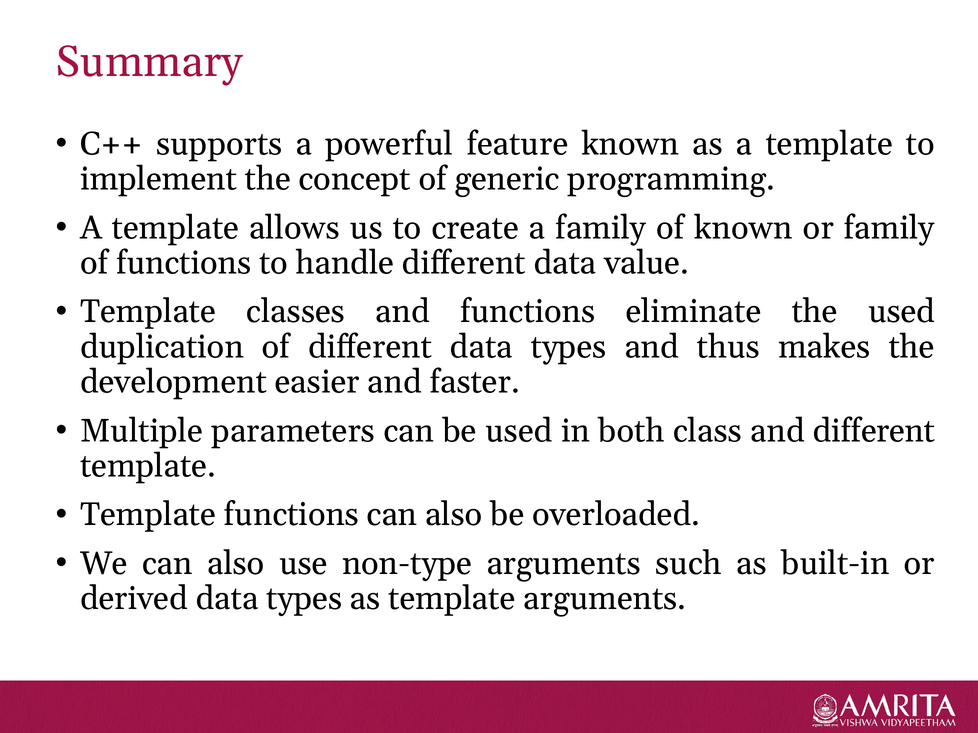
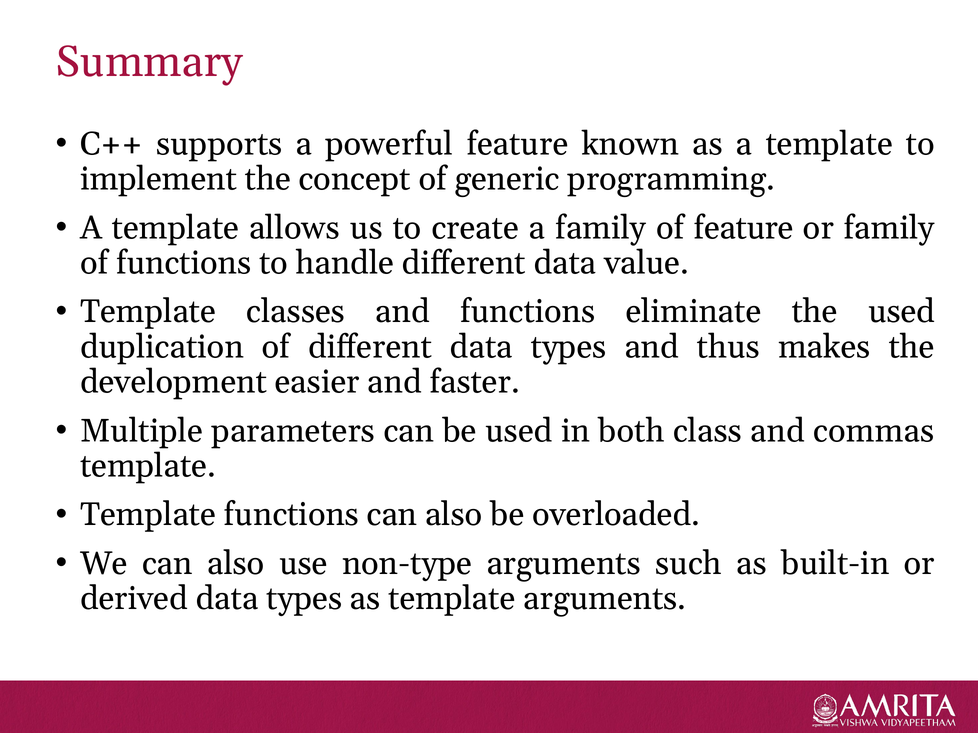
of known: known -> feature (744, 228)
and different: different -> commas (874, 431)
